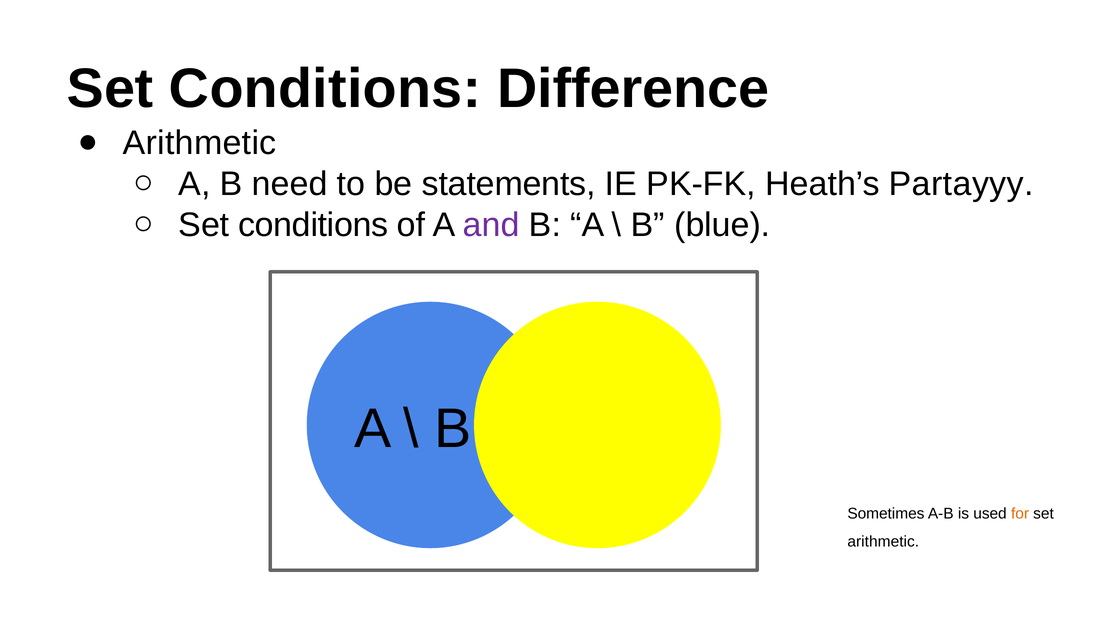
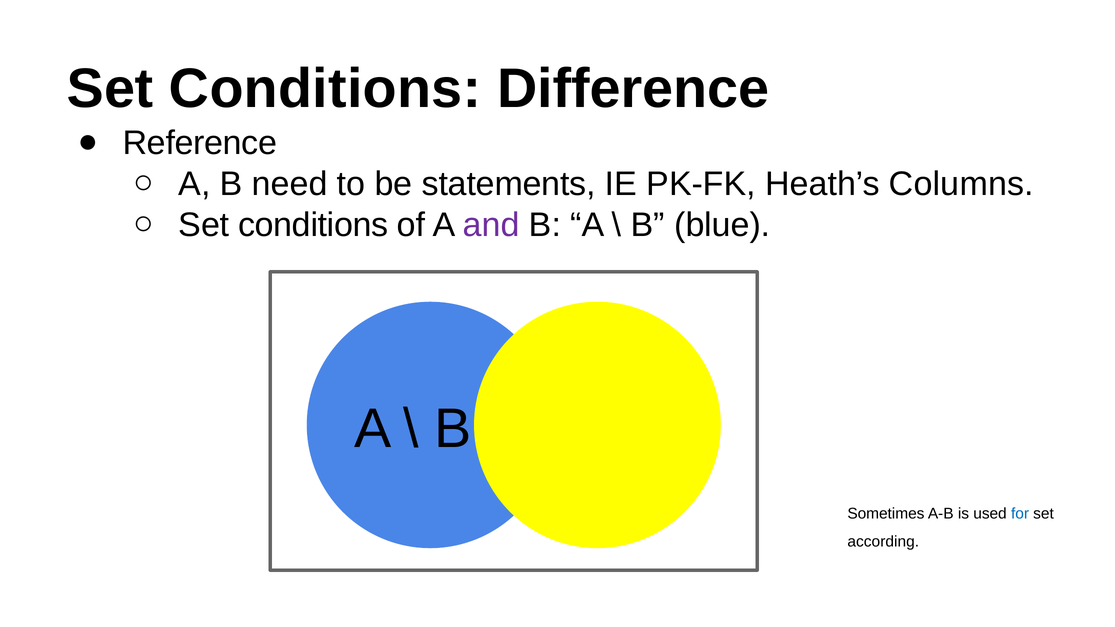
Arithmetic: Arithmetic -> Reference (200, 143)
Partayyy: Partayyy -> Columns (961, 184)
for colour: orange -> blue (1020, 514)
arithmetic: arithmetic -> according (883, 542)
